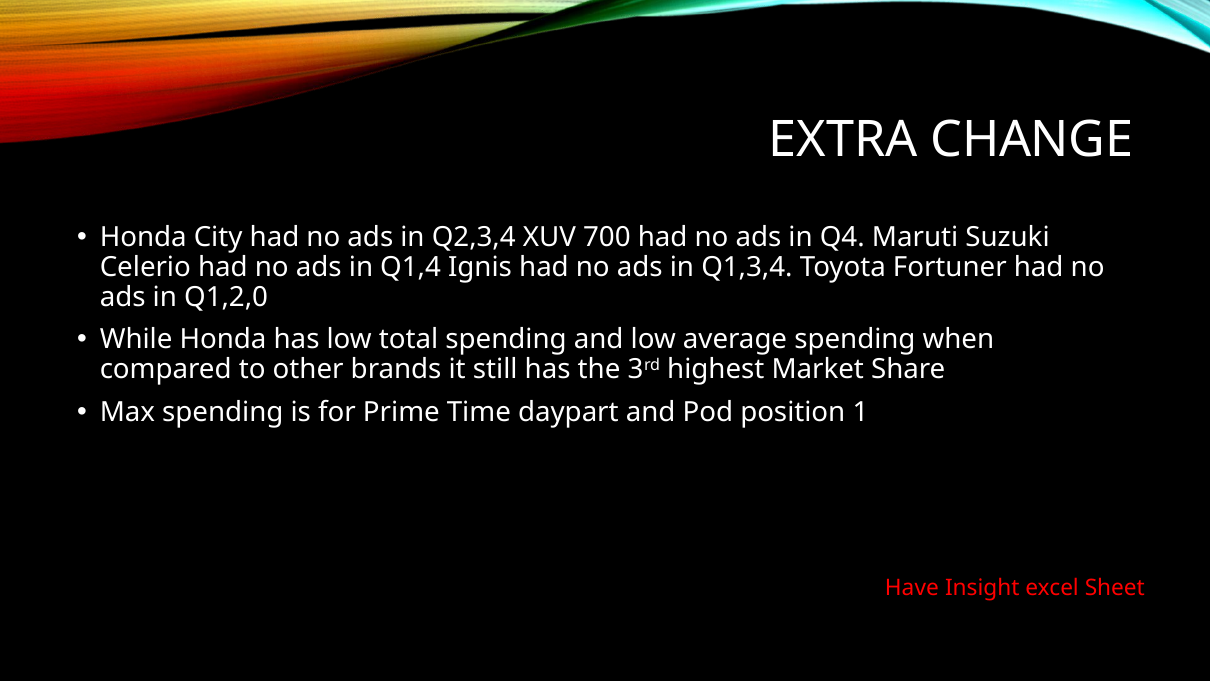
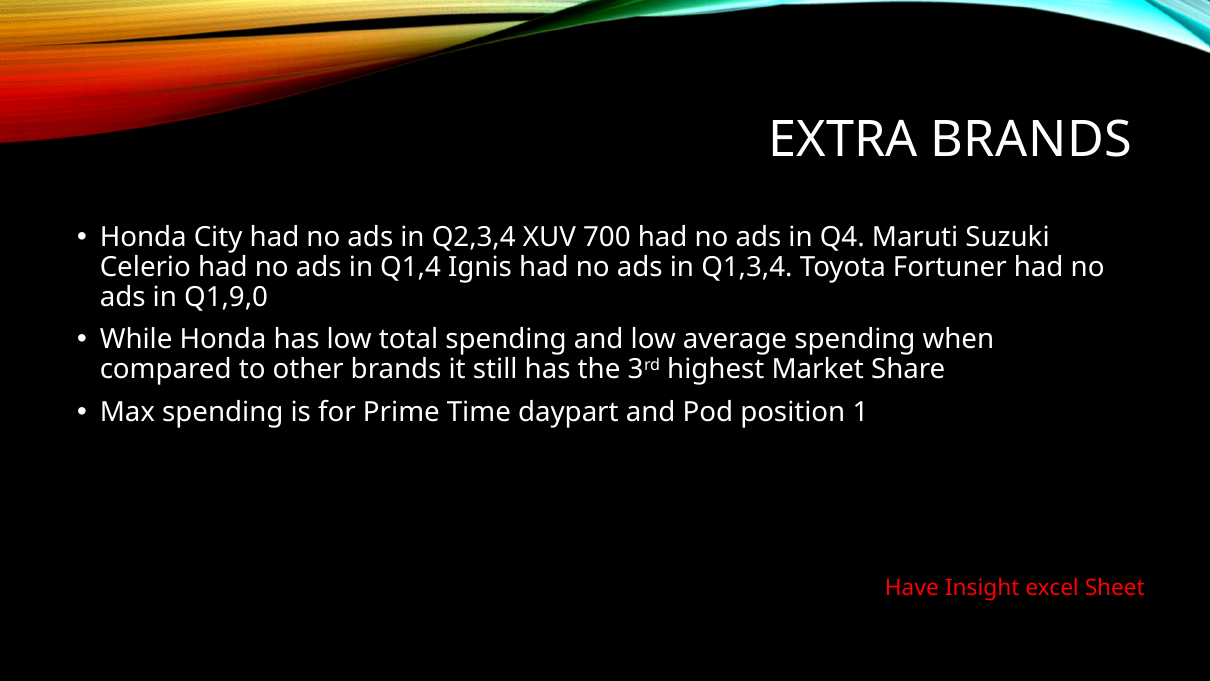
EXTRA CHANGE: CHANGE -> BRANDS (1032, 140)
Q1,2,0: Q1,2,0 -> Q1,9,0 (226, 297)
